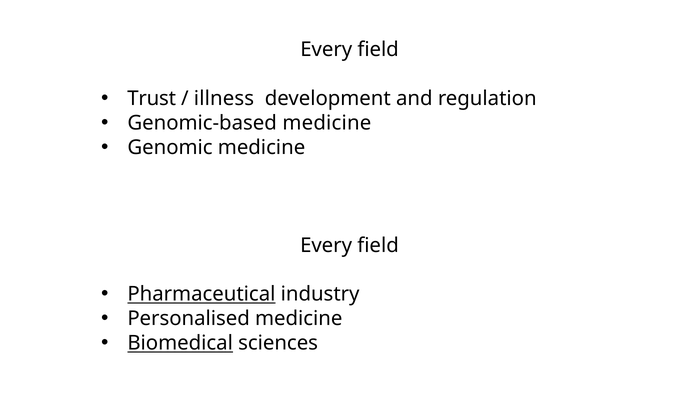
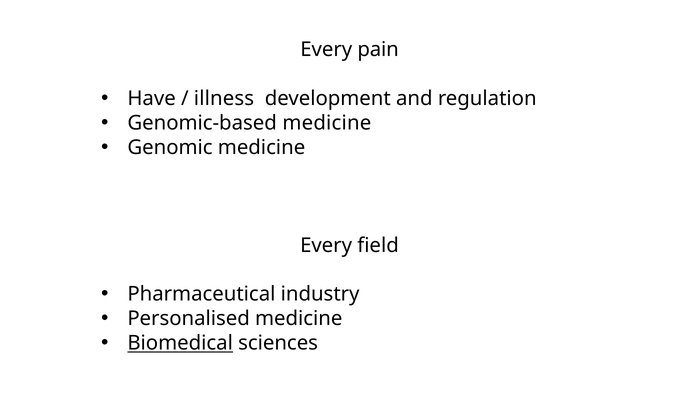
field: field -> pain (378, 50)
Trust: Trust -> Have (152, 99)
Pharmaceutical underline: present -> none (201, 294)
